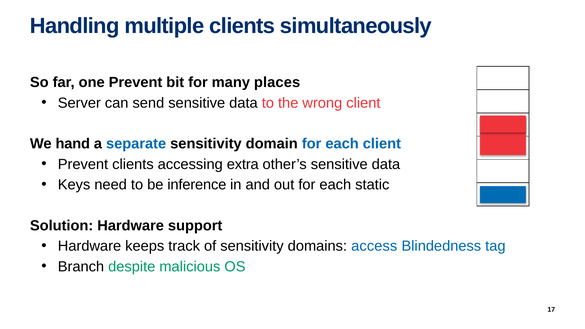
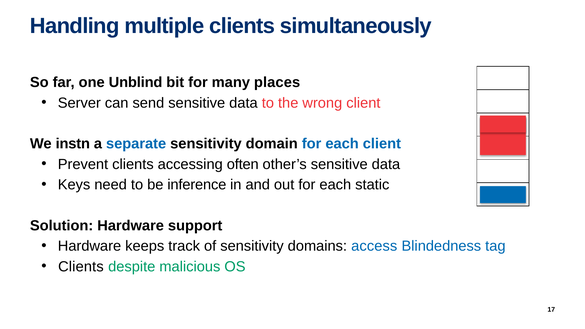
one Prevent: Prevent -> Unblind (136, 82)
hand: hand -> instn (73, 144)
extra: extra -> often (243, 164)
Branch: Branch -> Clients (81, 267)
